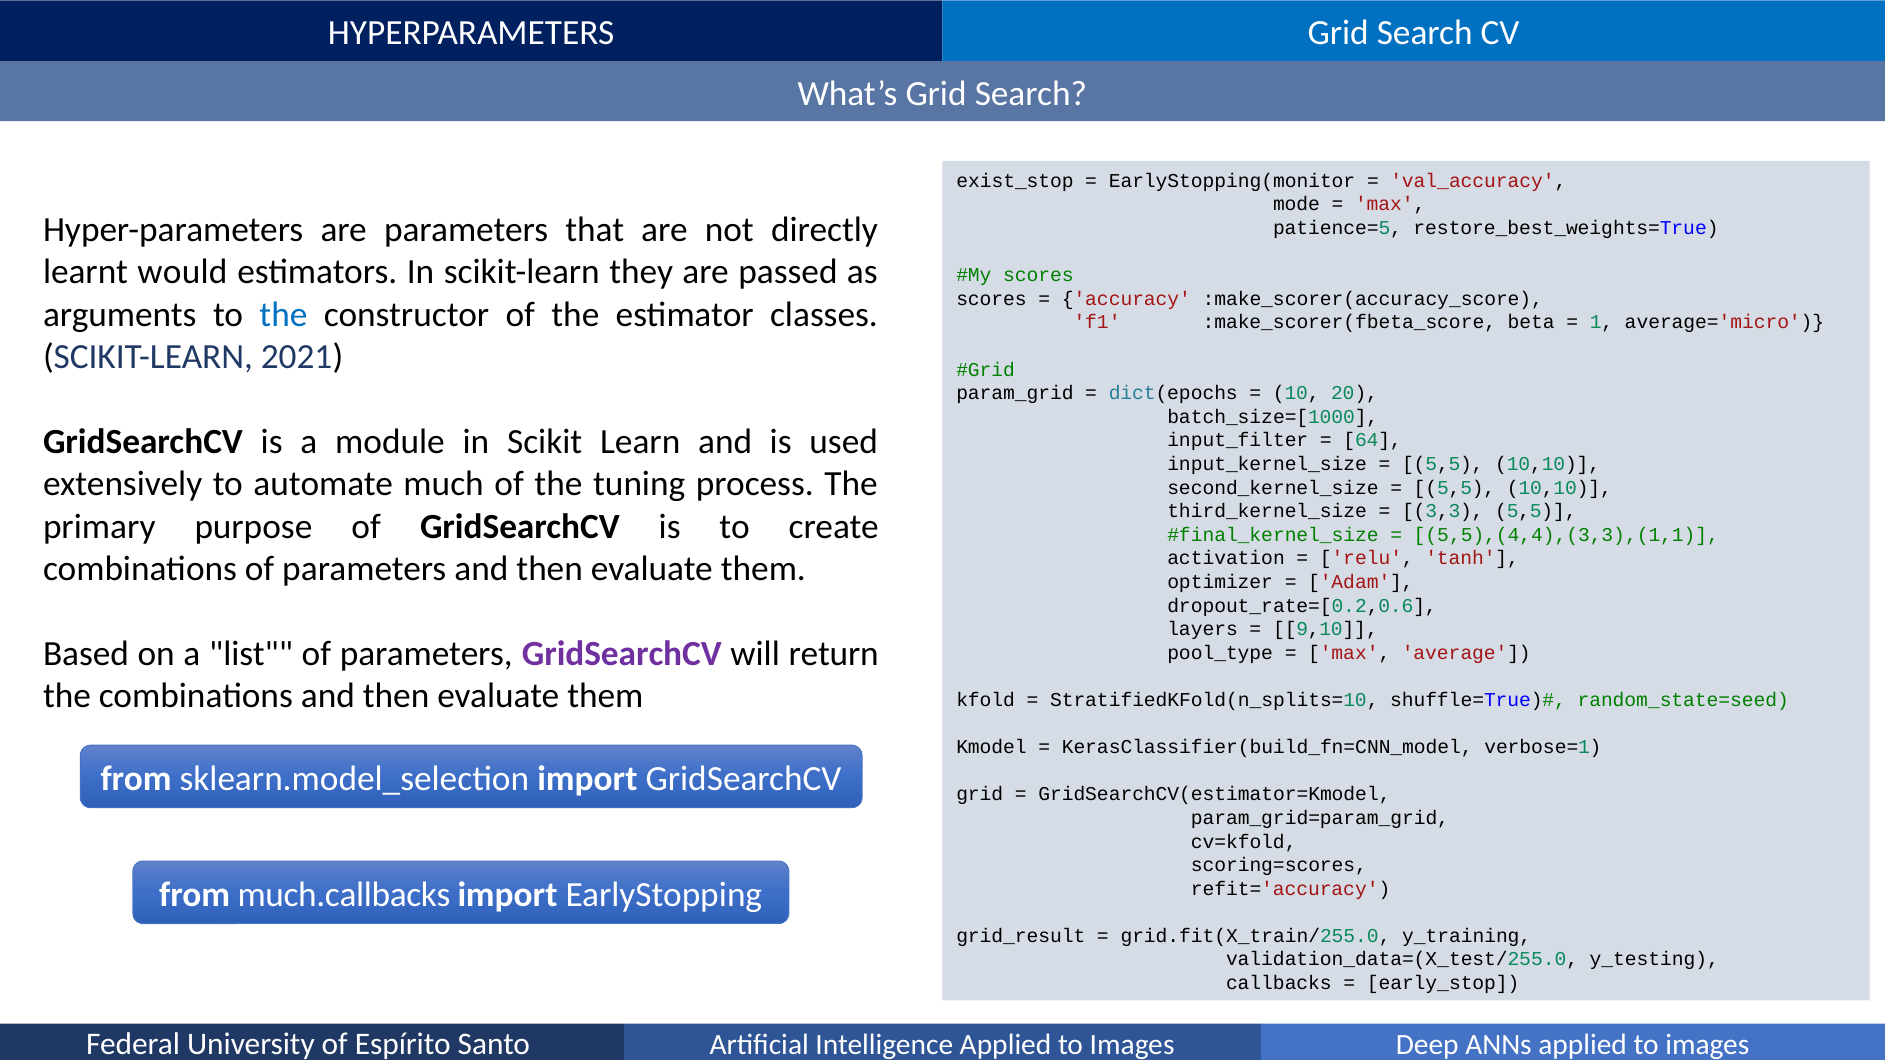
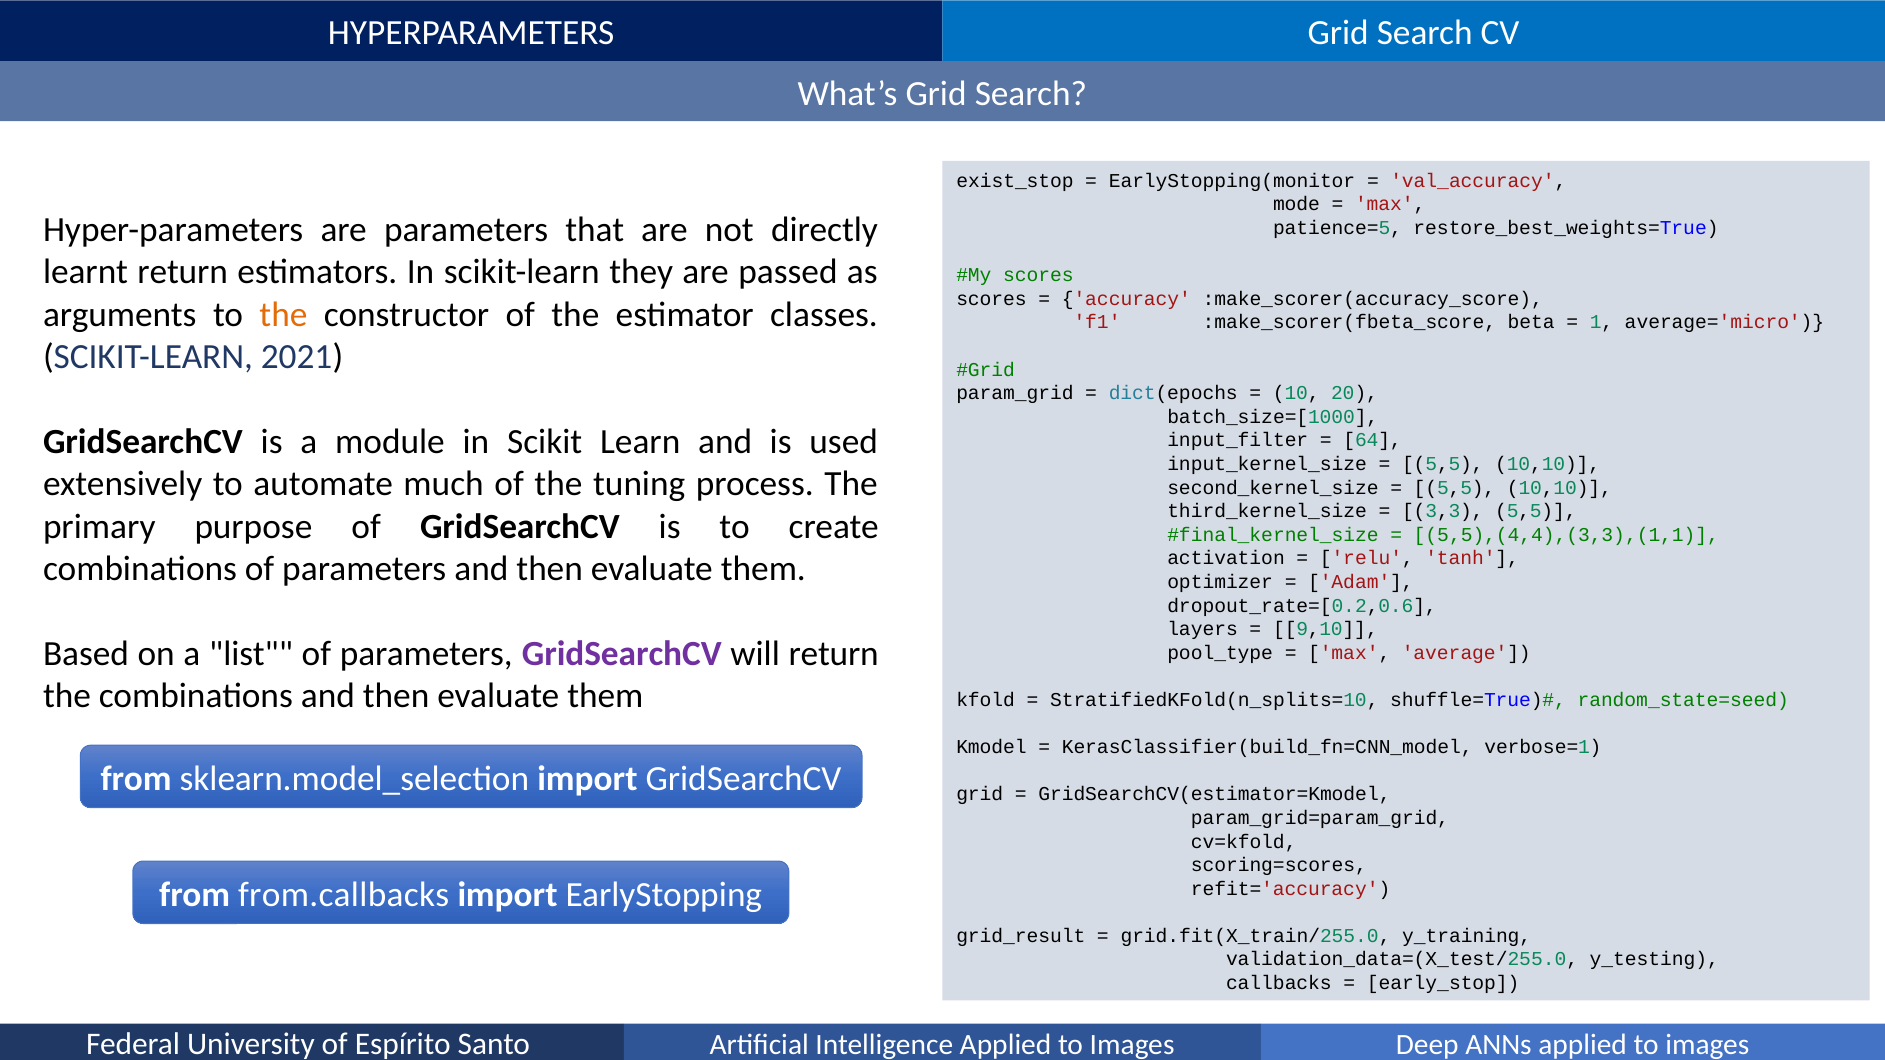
learnt would: would -> return (183, 272)
the colour: blue -> orange (284, 314)
much.callbacks: much.callbacks -> from.callbacks (344, 895)
